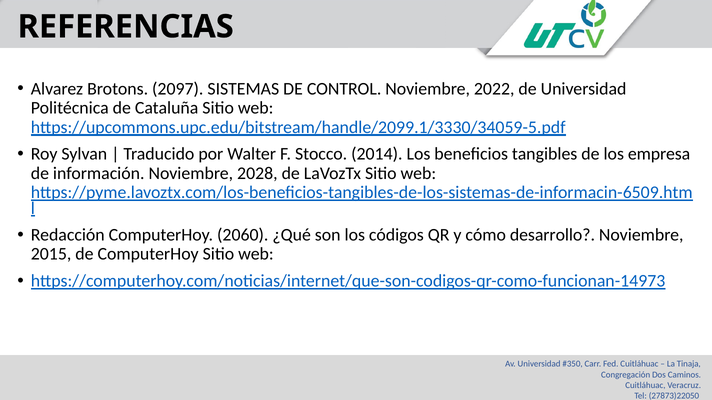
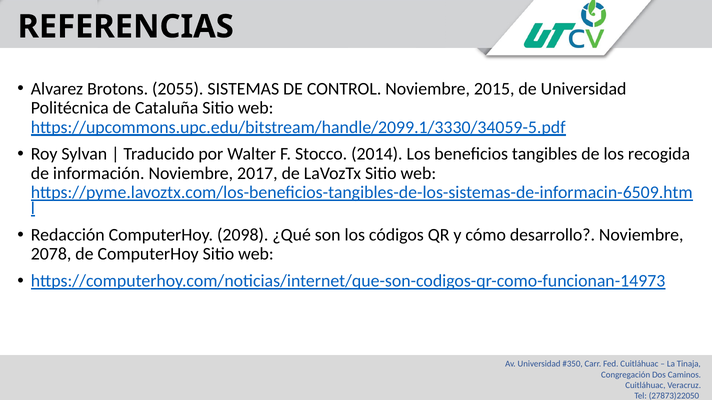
2097: 2097 -> 2055 (178, 89)
2022: 2022 -> 2015 (494, 89)
empresa: empresa -> recogida (659, 154)
2028: 2028 -> 2017 (257, 173)
2060: 2060 -> 2098 (243, 235)
2015: 2015 -> 2078 (51, 254)
